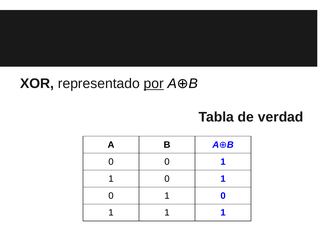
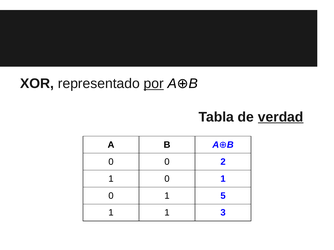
verdad underline: none -> present (281, 117)
0 0 1: 1 -> 2 (223, 162)
0: 0 -> 5 (223, 196)
1 1 1: 1 -> 3 (223, 213)
